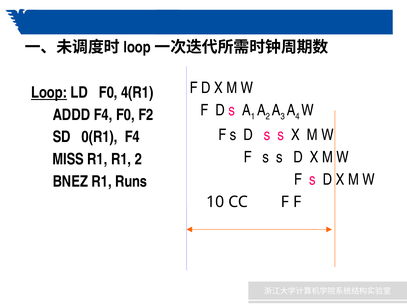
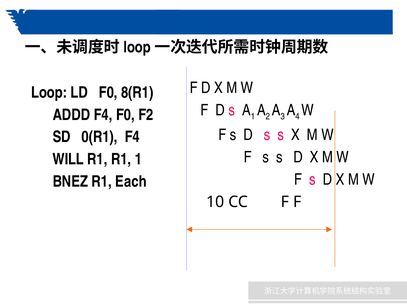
Loop underline: present -> none (49, 92)
4(R1: 4(R1 -> 8(R1 (137, 92)
MISS: MISS -> WILL (68, 159)
R1 2: 2 -> 1 (138, 159)
Runs: Runs -> Each (131, 181)
